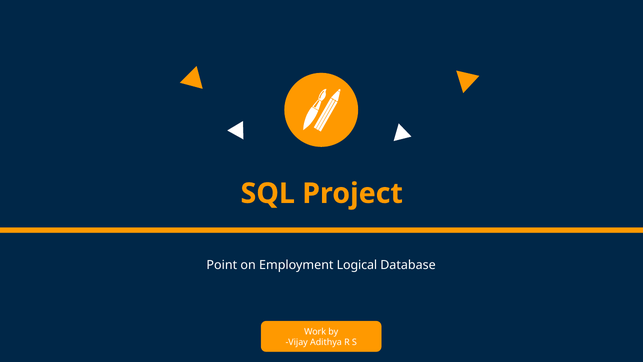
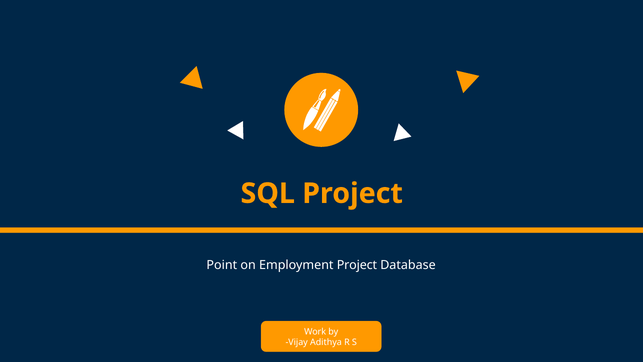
Employment Logical: Logical -> Project (357, 265)
